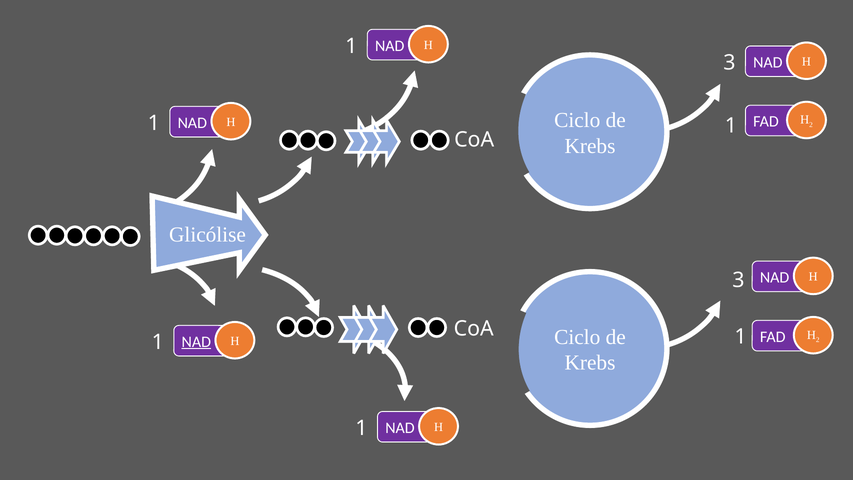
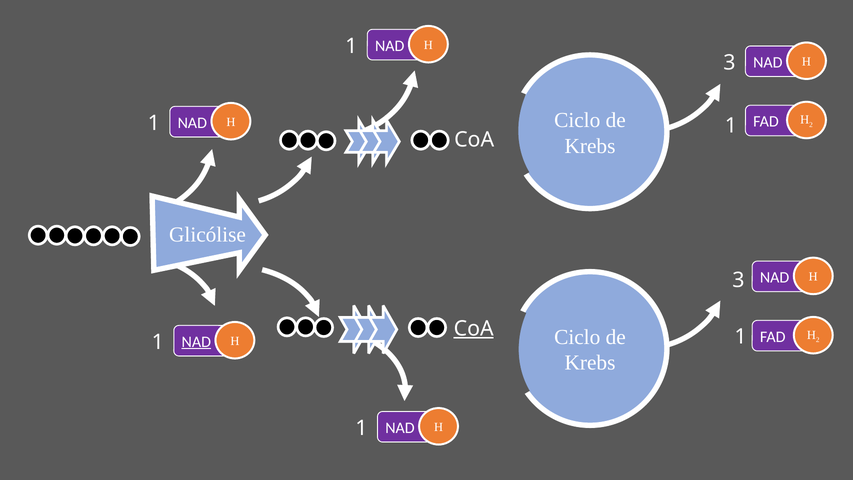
CoA underline: none -> present (474, 328)
